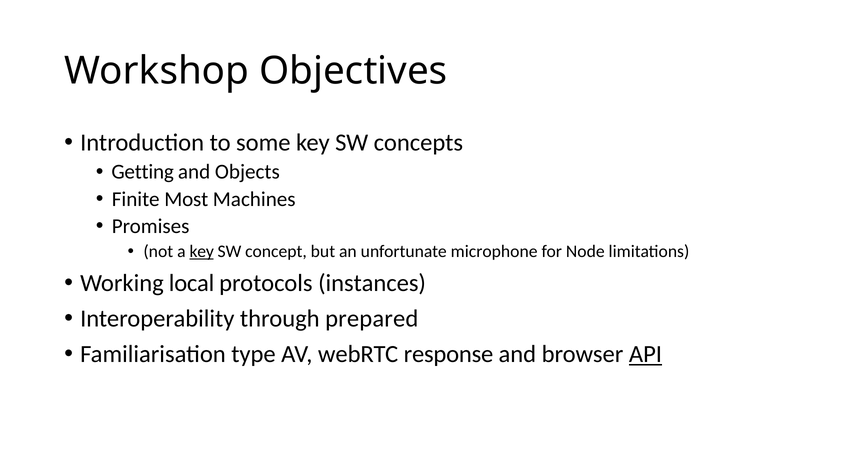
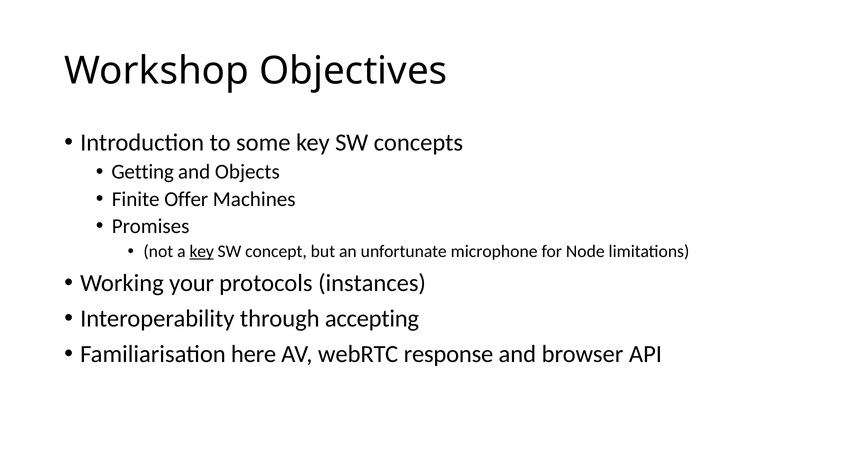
Most: Most -> Offer (186, 199)
local: local -> your (192, 283)
prepared: prepared -> accepting (372, 318)
type: type -> here (254, 354)
API underline: present -> none (645, 354)
